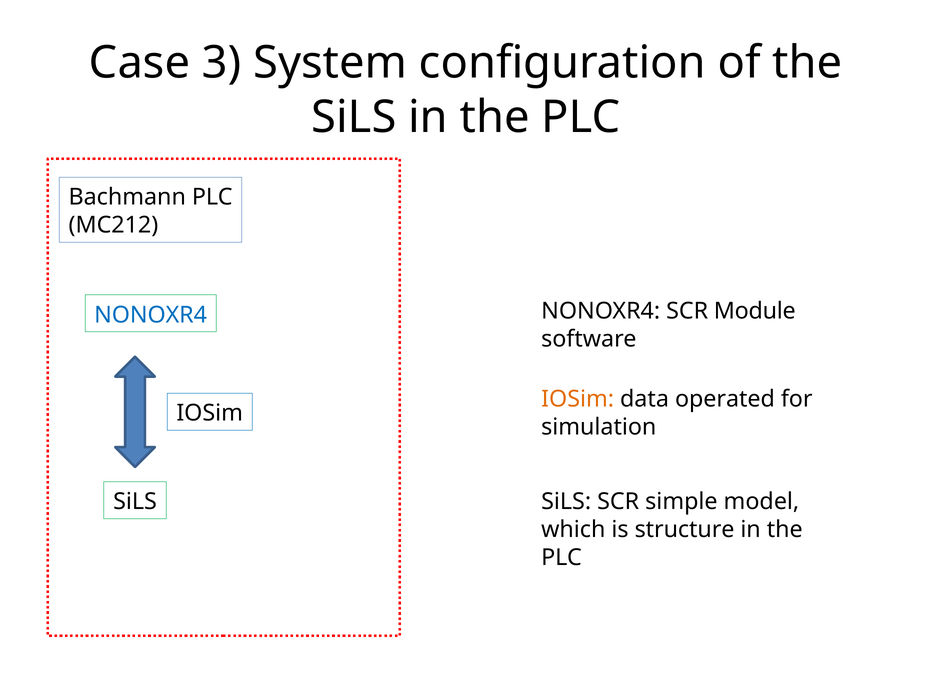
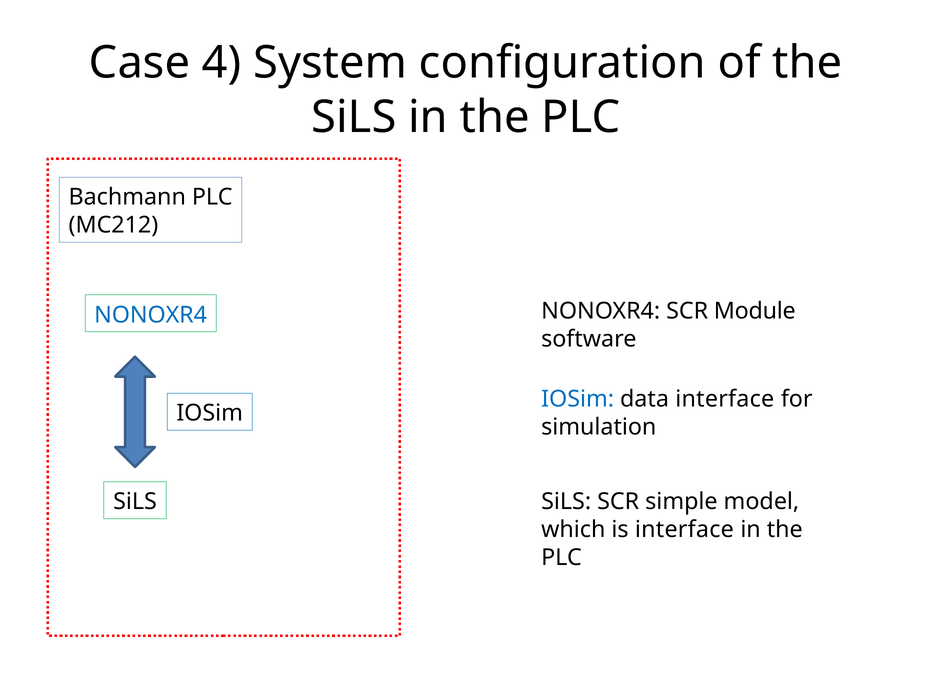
3: 3 -> 4 (222, 63)
IOSim colour: orange -> blue (578, 399)
data operated: operated -> interface (725, 399)
is structure: structure -> interface (684, 530)
